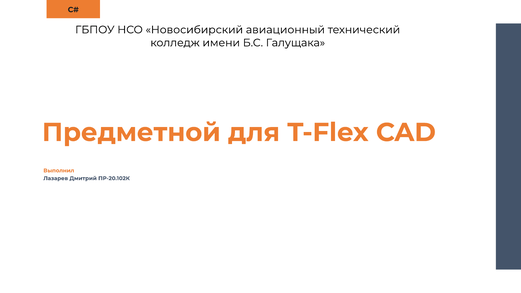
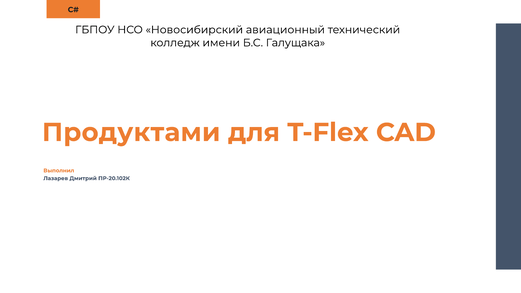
Предметной: Предметной -> Продуктами (131, 132)
